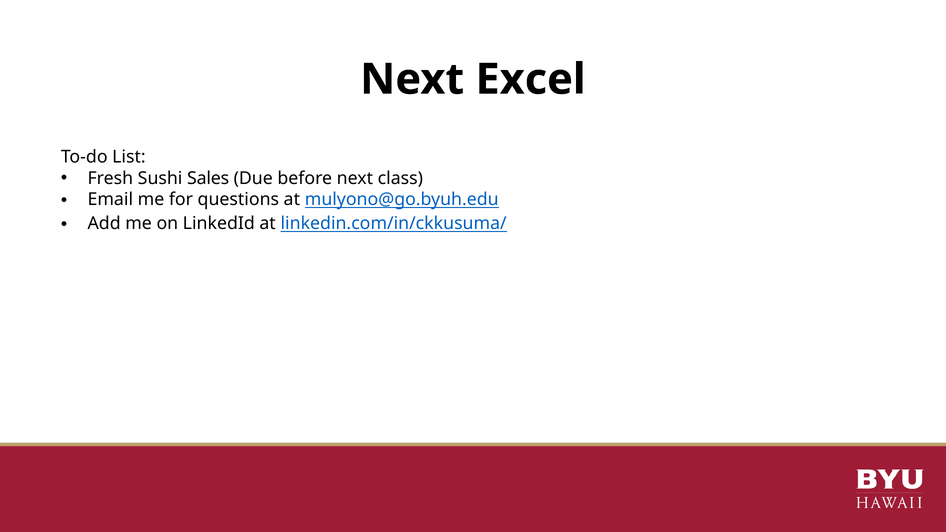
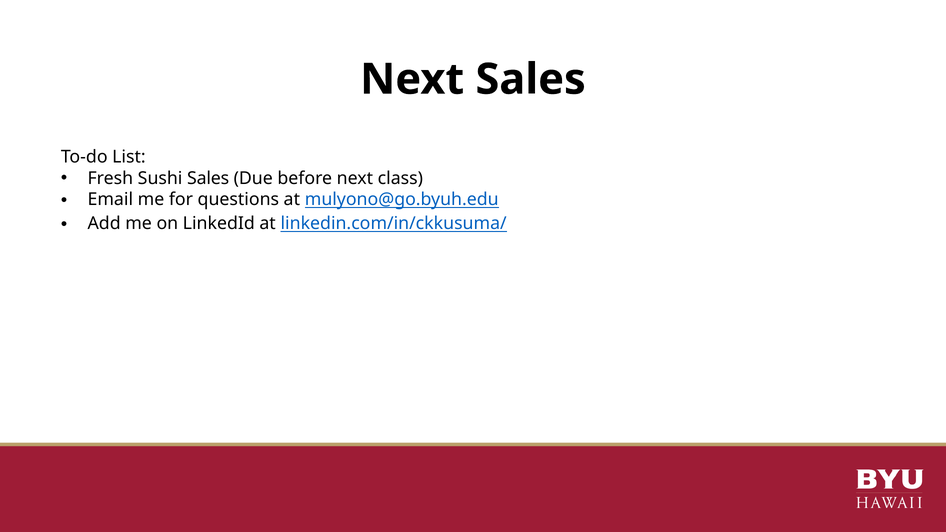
Next Excel: Excel -> Sales (531, 79)
